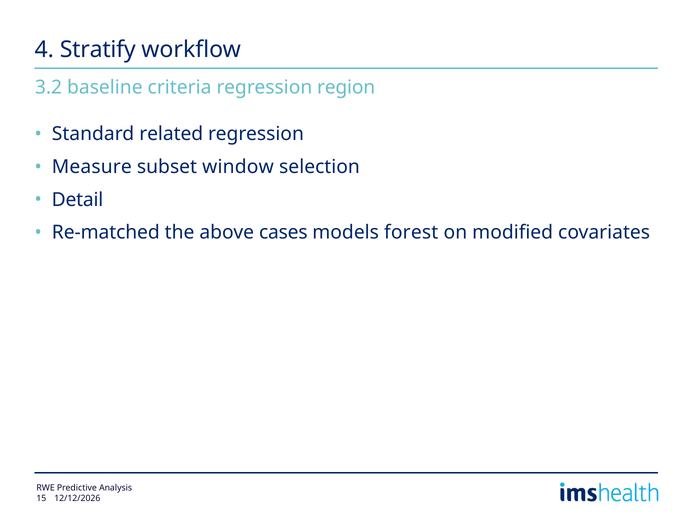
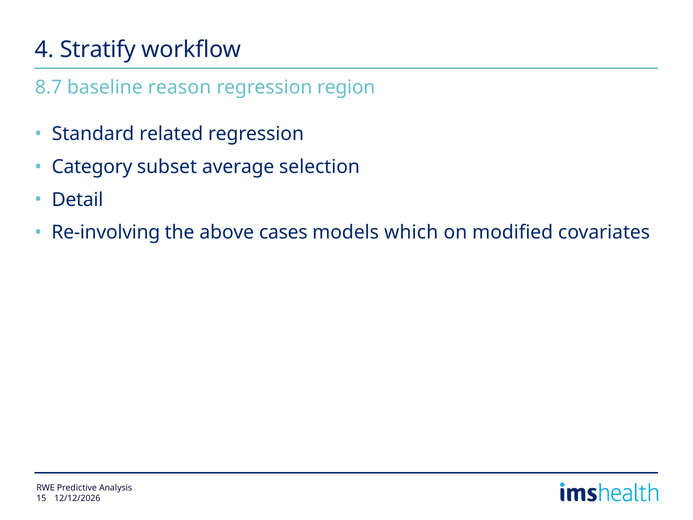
3.2: 3.2 -> 8.7 (48, 87)
criteria: criteria -> reason (179, 87)
Measure: Measure -> Category (92, 167)
window: window -> average (238, 167)
Re-matched: Re-matched -> Re-involving (106, 232)
forest: forest -> which (411, 232)
